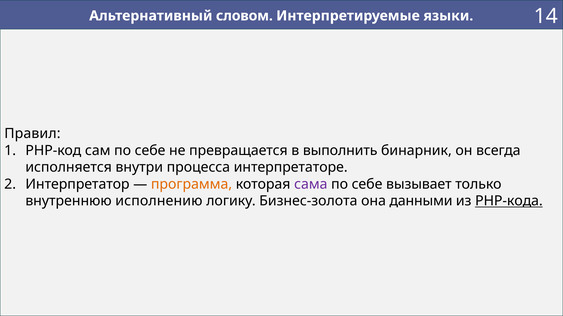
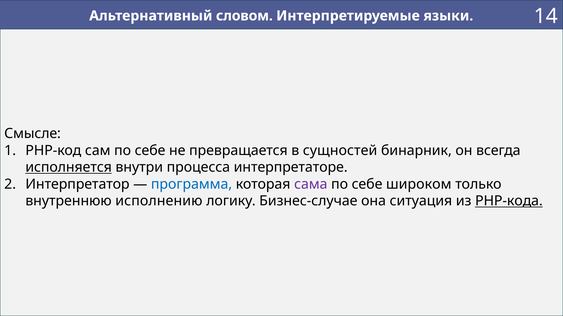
Правил: Правил -> Смысле (33, 134)
выполнить: выполнить -> сущностей (340, 151)
исполняется underline: none -> present (69, 168)
программа colour: orange -> blue (192, 185)
вызывает: вызывает -> широком (419, 185)
Бизнес-золота: Бизнес-золота -> Бизнес-случае (308, 201)
данными: данными -> ситуация (421, 201)
